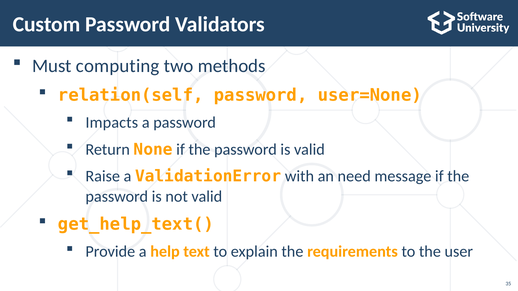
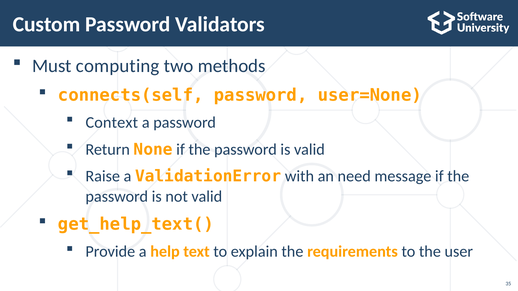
relation(self: relation(self -> connects(self (131, 95)
Impacts: Impacts -> Context (112, 123)
